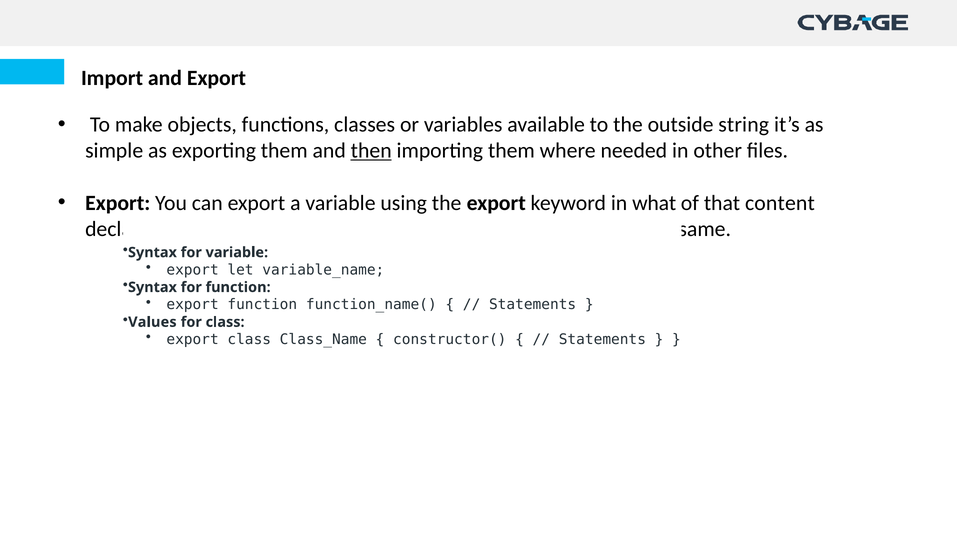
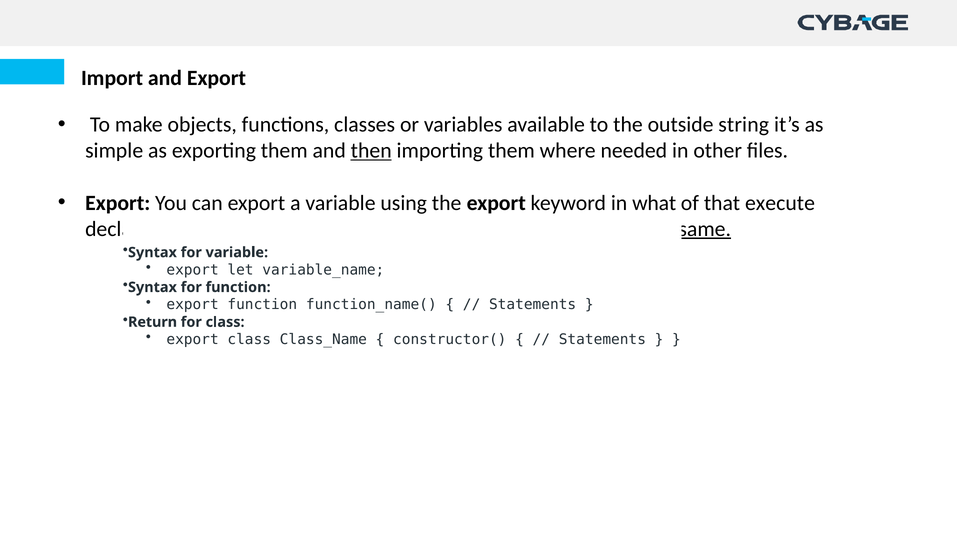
content: content -> execute (780, 203)
same underline: none -> present (705, 229)
Values: Values -> Return (153, 322)
